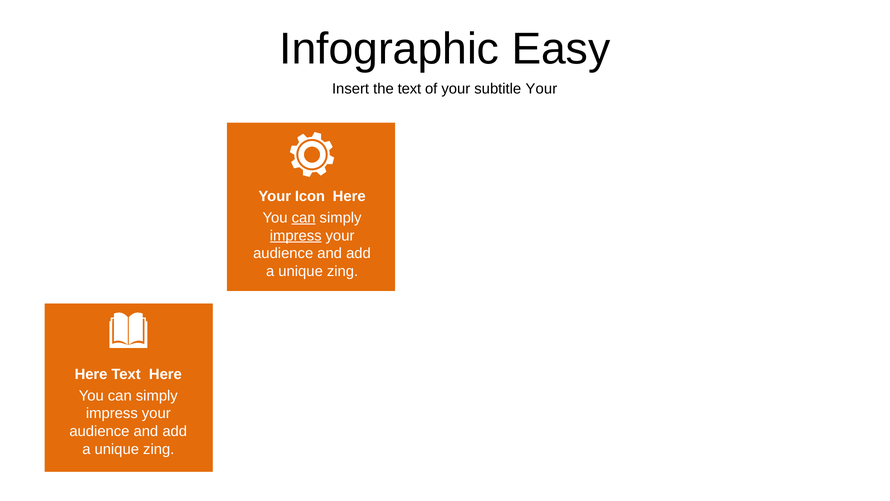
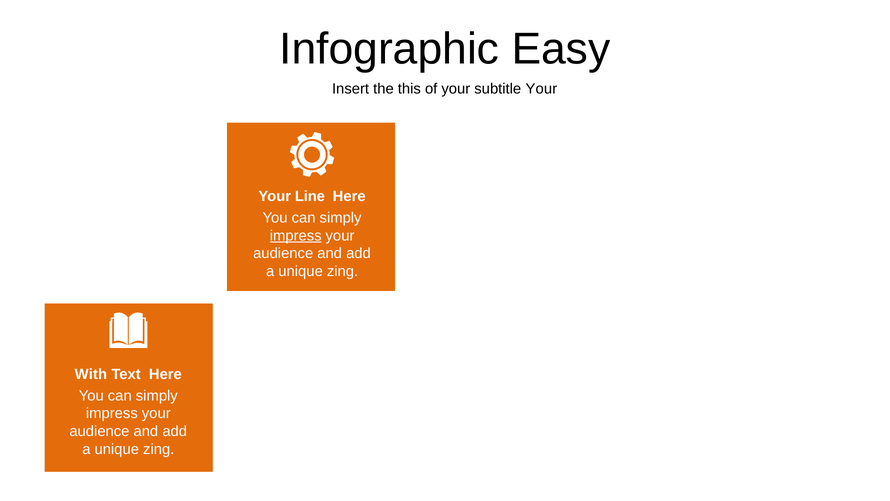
the text: text -> this (409, 89)
Icon: Icon -> Line (310, 196)
can underline: present -> none (304, 218)
Here: Here -> With (91, 374)
